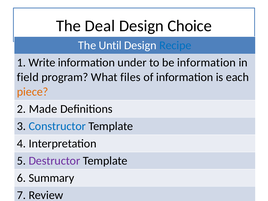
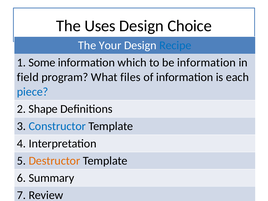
Deal: Deal -> Uses (100, 26)
Until: Until -> Your (110, 45)
Write: Write -> Some (42, 63)
under: under -> which (132, 63)
piece colour: orange -> blue (33, 92)
Made: Made -> Shape (43, 109)
Destructor colour: purple -> orange (54, 161)
